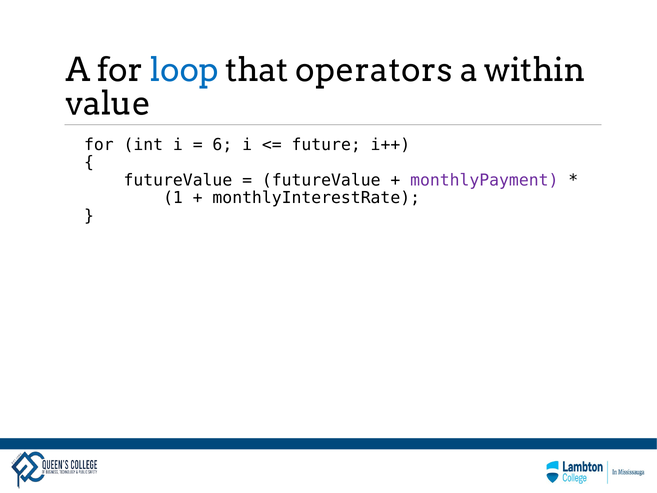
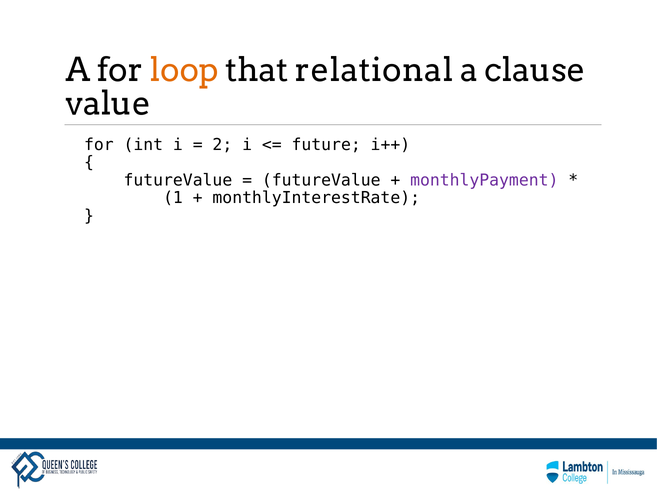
loop colour: blue -> orange (184, 70)
operators: operators -> relational (374, 70)
within: within -> clause (535, 70)
6: 6 -> 2 (222, 145)
